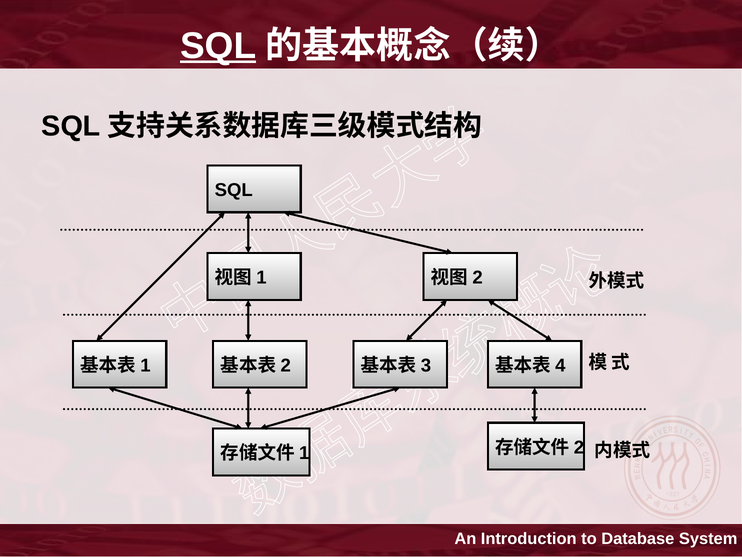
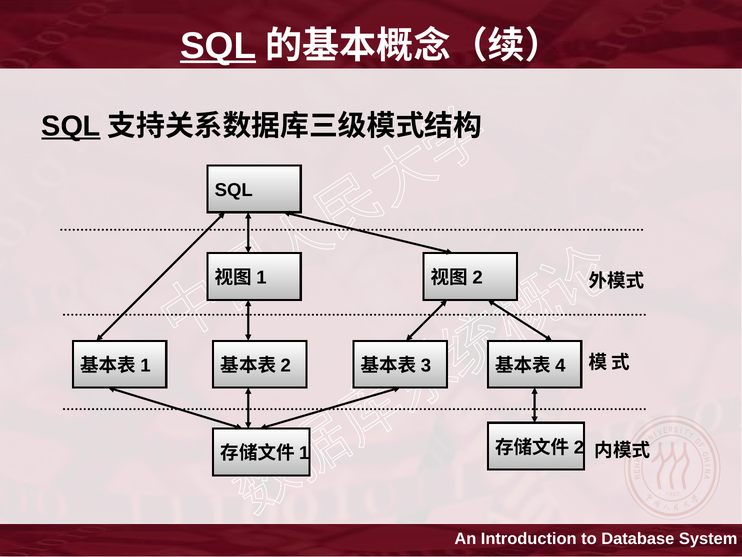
SQL underline: none -> present (71, 126)
